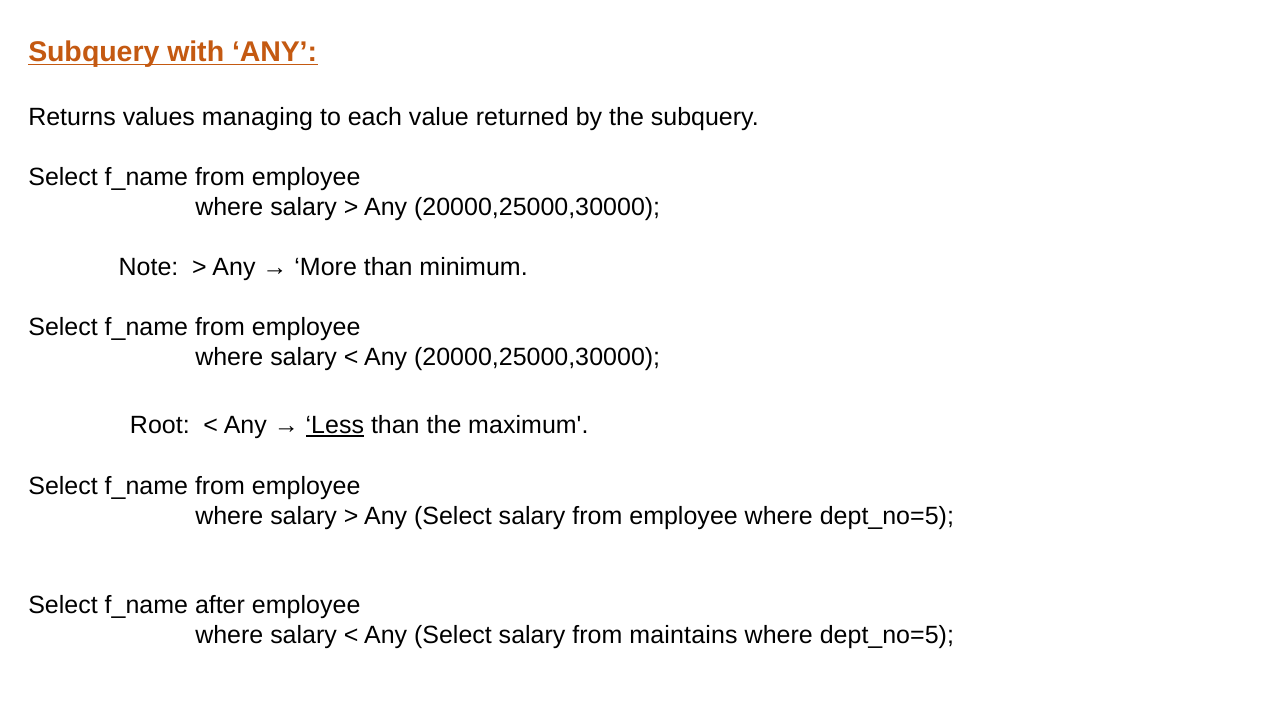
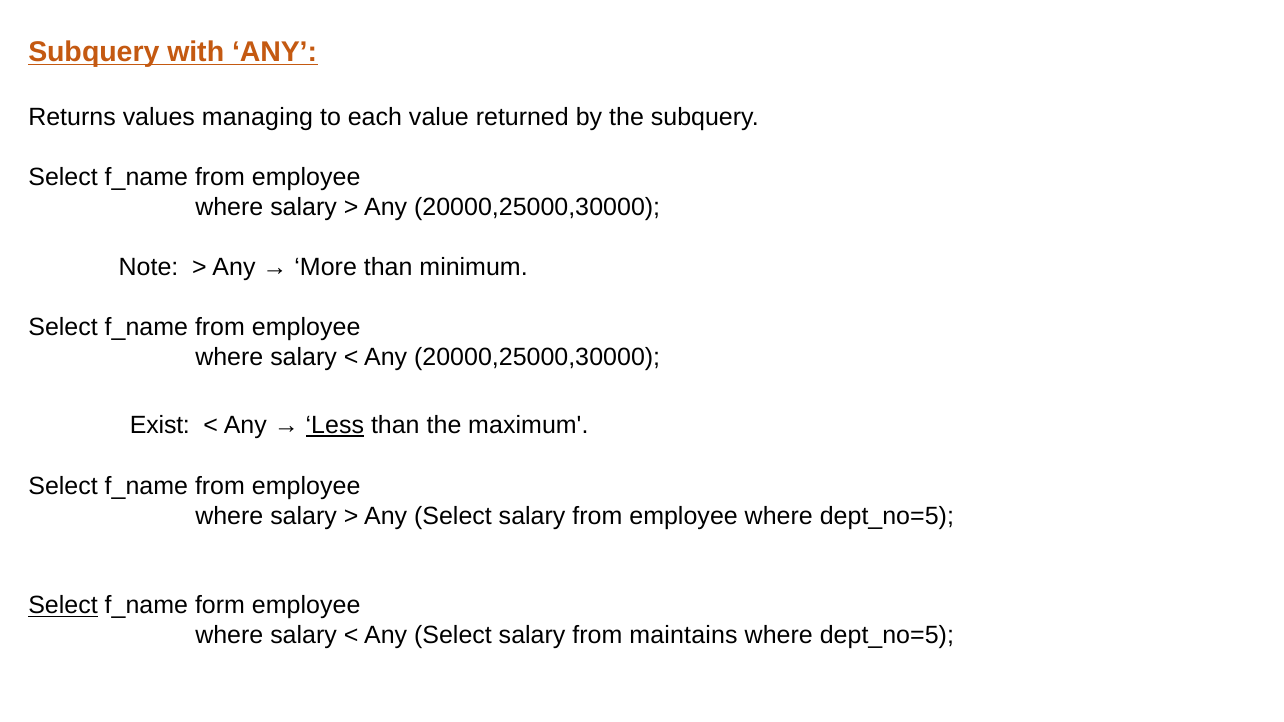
Root: Root -> Exist (160, 425)
Select underline: none -> present (63, 606)
after: after -> form (220, 606)
